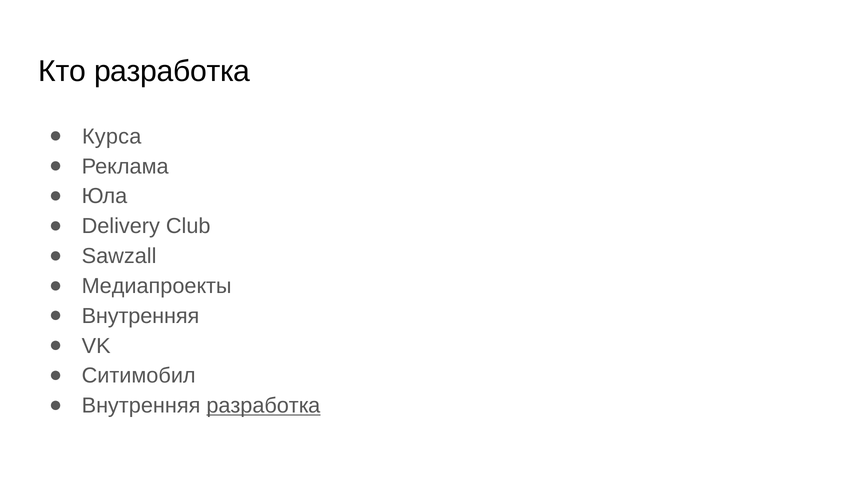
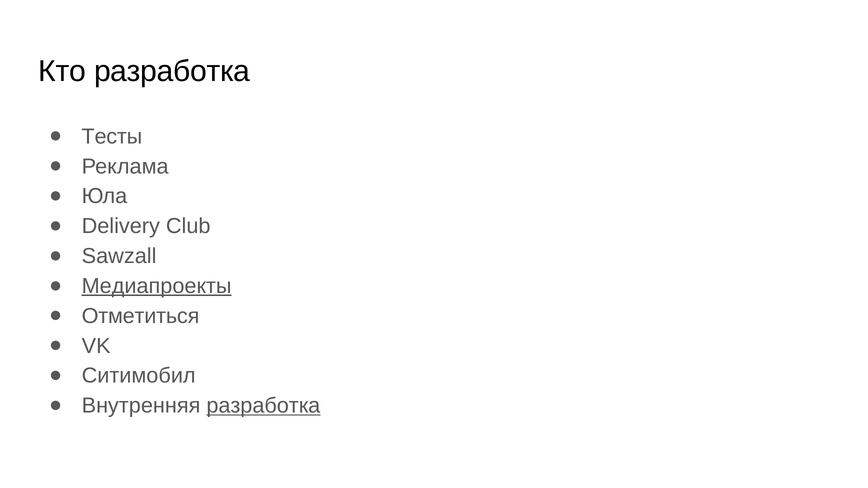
Курса: Курса -> Тесты (112, 137)
Медиапроекты underline: none -> present (157, 286)
Внутренняя: Внутренняя -> Отметиться (141, 316)
